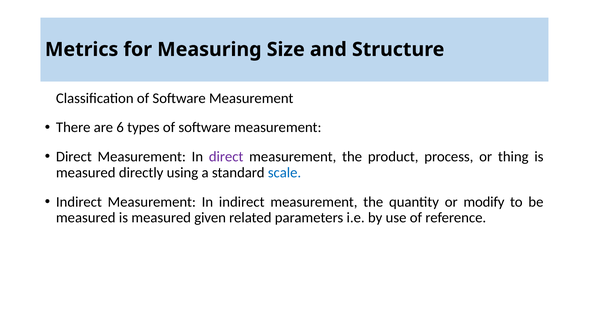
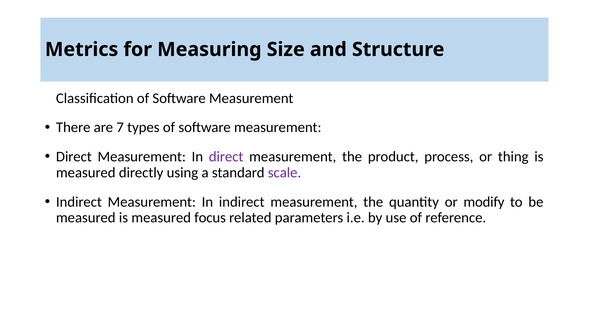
6: 6 -> 7 (120, 128)
scale colour: blue -> purple (285, 173)
given: given -> focus (210, 218)
